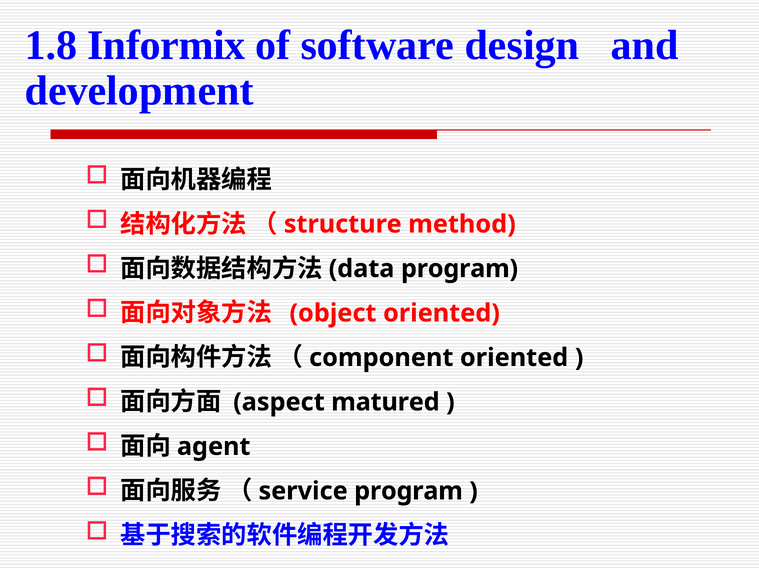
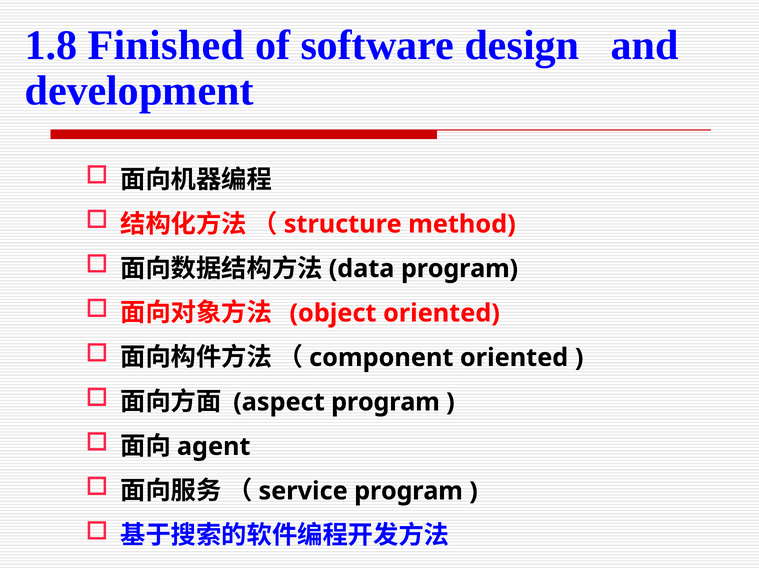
Informix: Informix -> Finished (166, 46)
aspect matured: matured -> program (385, 402)
